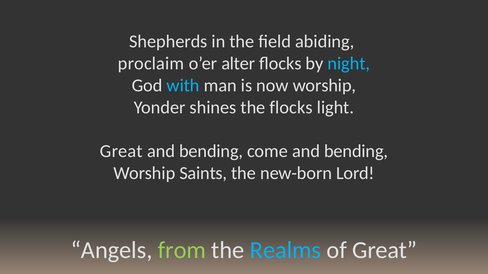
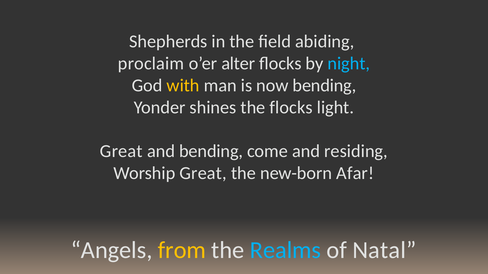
with colour: light blue -> yellow (183, 86)
now worship: worship -> bending (324, 86)
come and bending: bending -> residing (356, 151)
Worship Saints: Saints -> Great (203, 173)
Lord: Lord -> Afar (355, 173)
from colour: light green -> yellow (182, 251)
of Great: Great -> Natal (384, 251)
